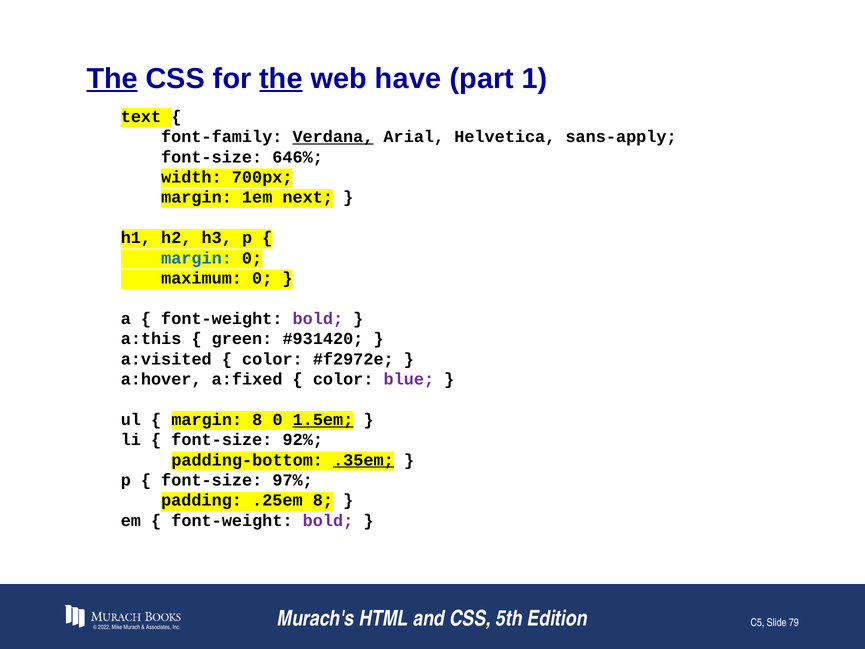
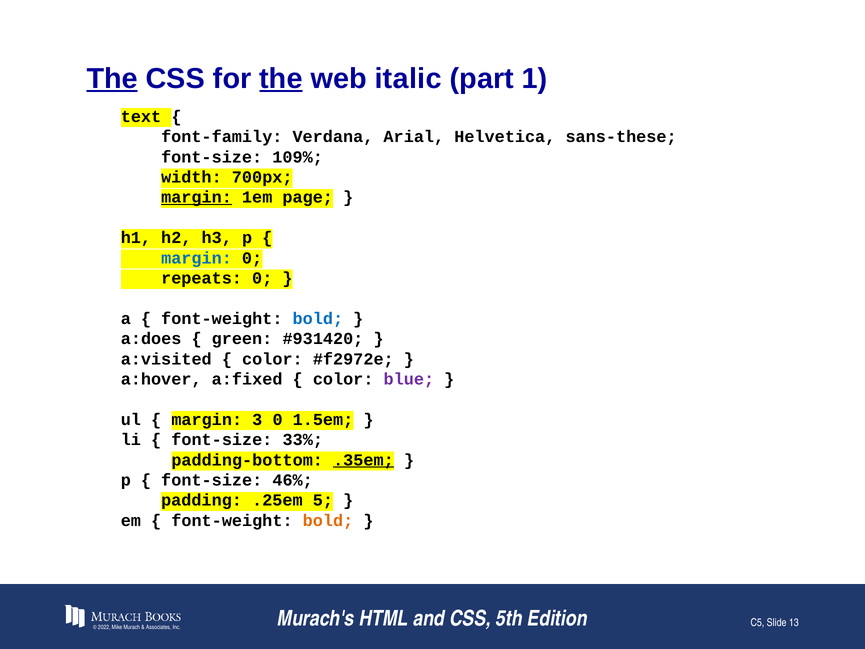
have: have -> italic (408, 79)
Verdana underline: present -> none (333, 137)
sans-apply: sans-apply -> sans-these (621, 137)
646%: 646% -> 109% (298, 157)
margin underline: none -> present (197, 197)
next: next -> page (308, 197)
maximum: maximum -> repeats (202, 278)
bold colour: purple -> blue (318, 318)
a:this: a:this -> a:does (151, 339)
margin 8: 8 -> 3 (257, 419)
1.5em underline: present -> none (323, 419)
92%: 92% -> 33% (303, 440)
97%: 97% -> 46% (293, 480)
.25em 8: 8 -> 5 (323, 500)
bold colour: purple -> orange (328, 520)
79: 79 -> 13 (794, 622)
